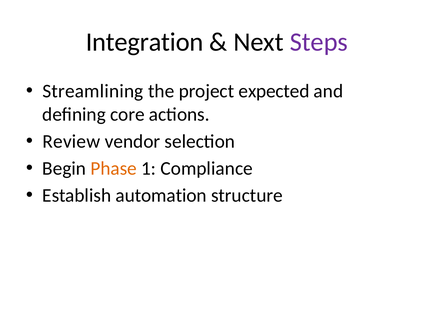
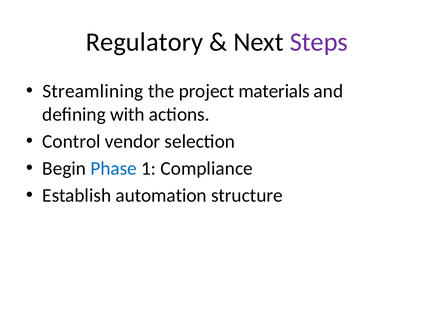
Integration: Integration -> Regulatory (144, 42)
expected: expected -> materials (274, 91)
core: core -> with (127, 114)
Review: Review -> Control (71, 141)
Phase colour: orange -> blue (114, 168)
